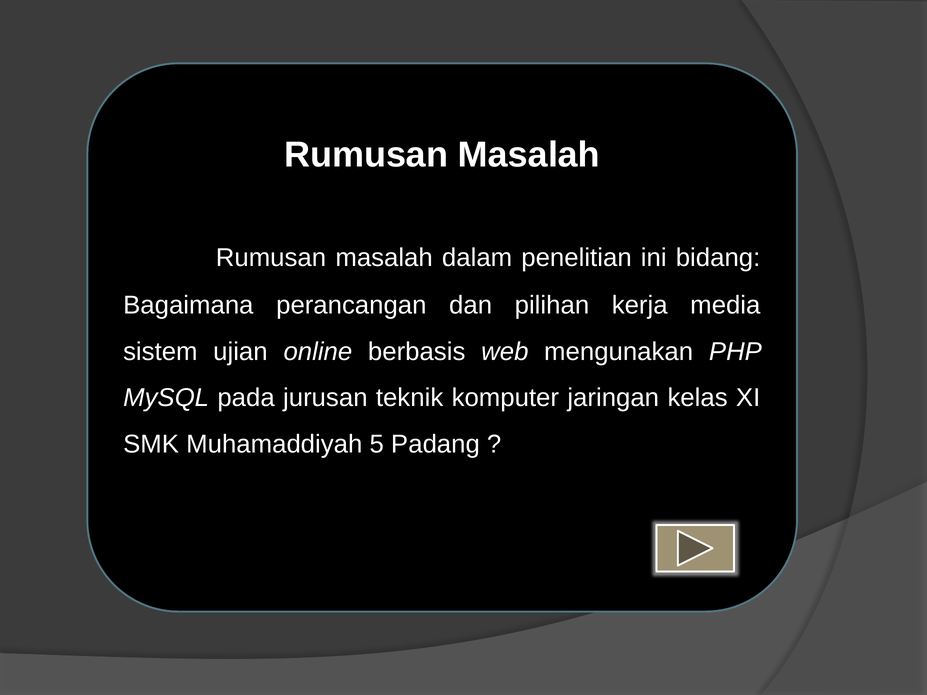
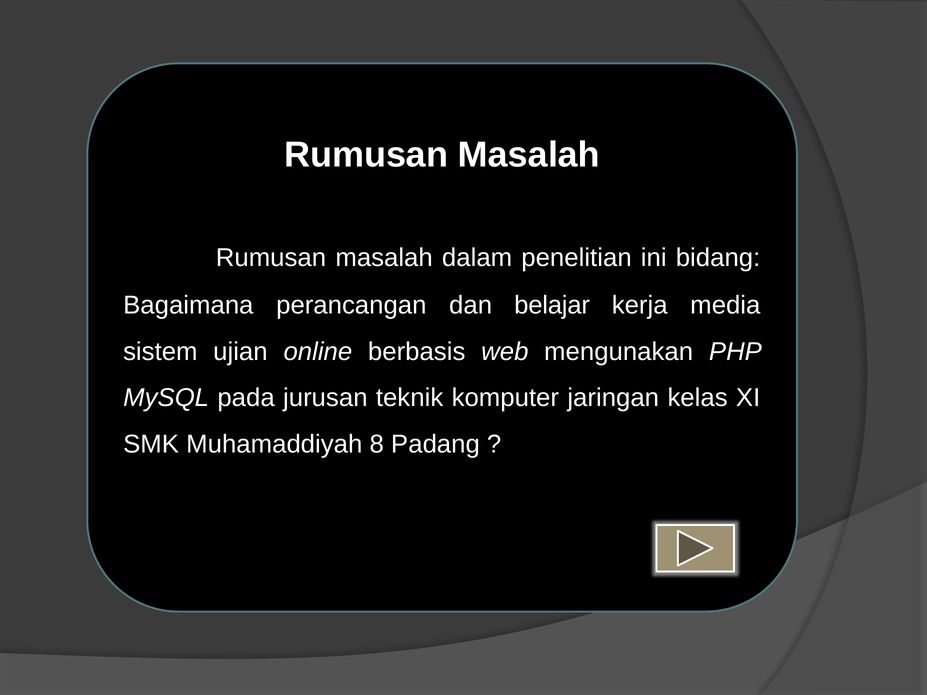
pilihan: pilihan -> belajar (552, 305)
5: 5 -> 8 (377, 444)
